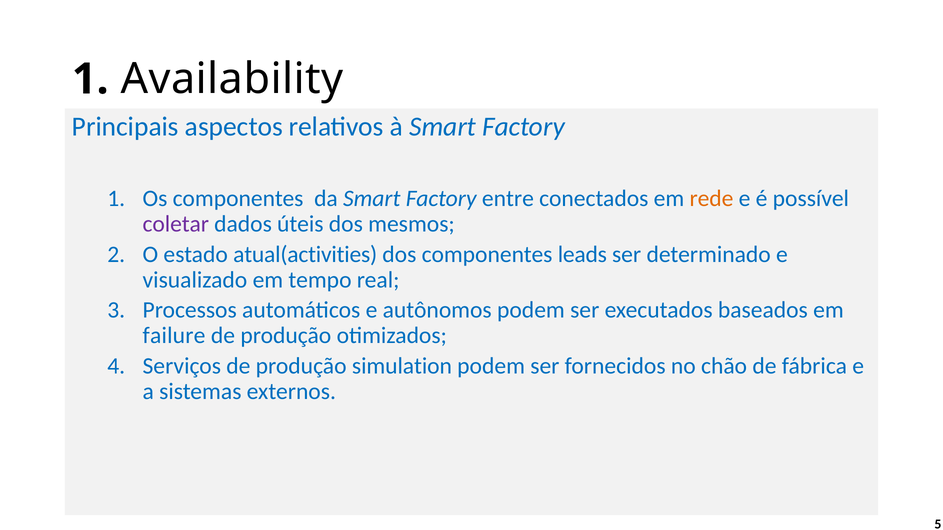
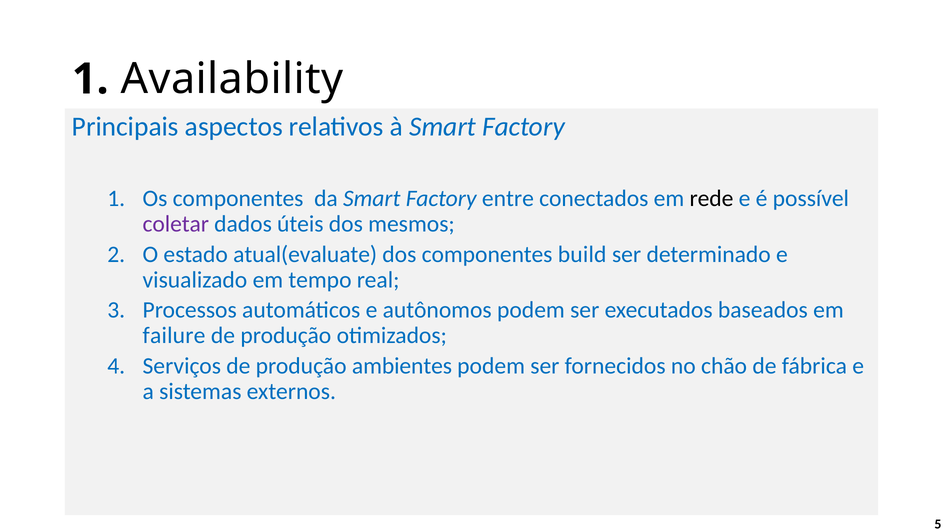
rede colour: orange -> black (711, 199)
atual(activities: atual(activities -> atual(evaluate (305, 255)
leads: leads -> build (582, 255)
simulation: simulation -> ambientes (402, 366)
